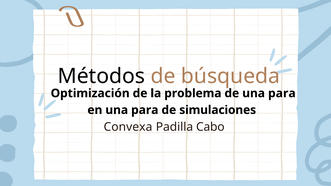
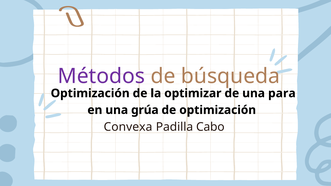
Métodos colour: black -> purple (101, 76)
problema: problema -> optimizar (193, 93)
en una para: para -> grúa (145, 110)
de simulaciones: simulaciones -> optimización (218, 110)
